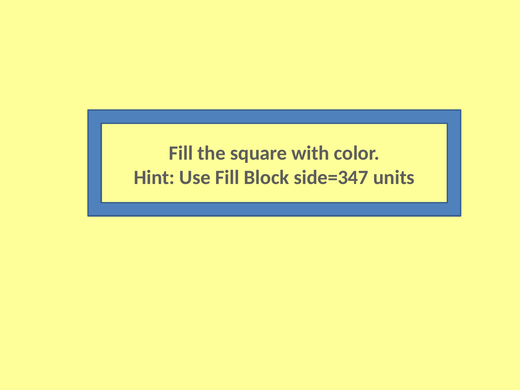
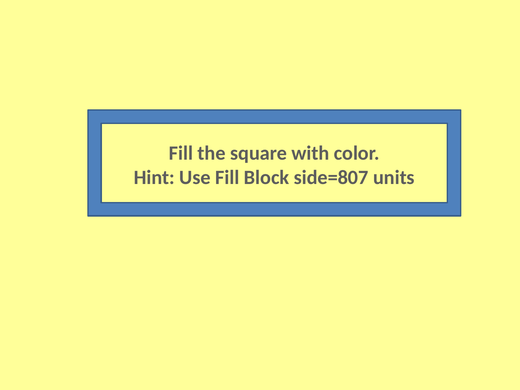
side=347: side=347 -> side=807 (331, 177)
